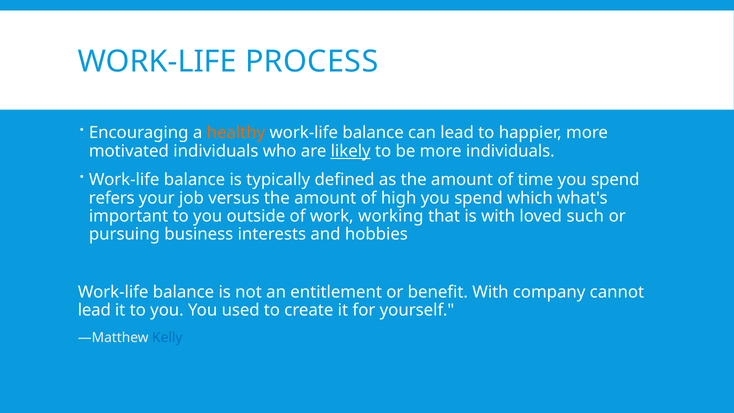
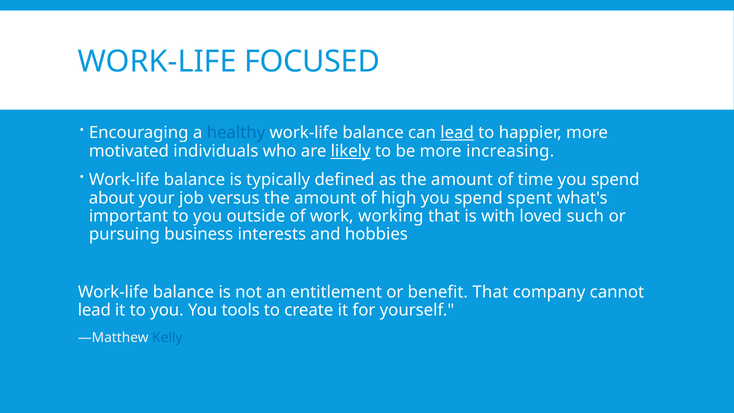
PROCESS: PROCESS -> FOCUSED (312, 62)
healthy colour: orange -> blue (236, 133)
lead underline: none -> present (457, 133)
more individuals: individuals -> increasing (510, 151)
refers: refers -> about (112, 198)
which: which -> spent (530, 198)
benefit With: With -> That (490, 292)
used: used -> tools (241, 310)
